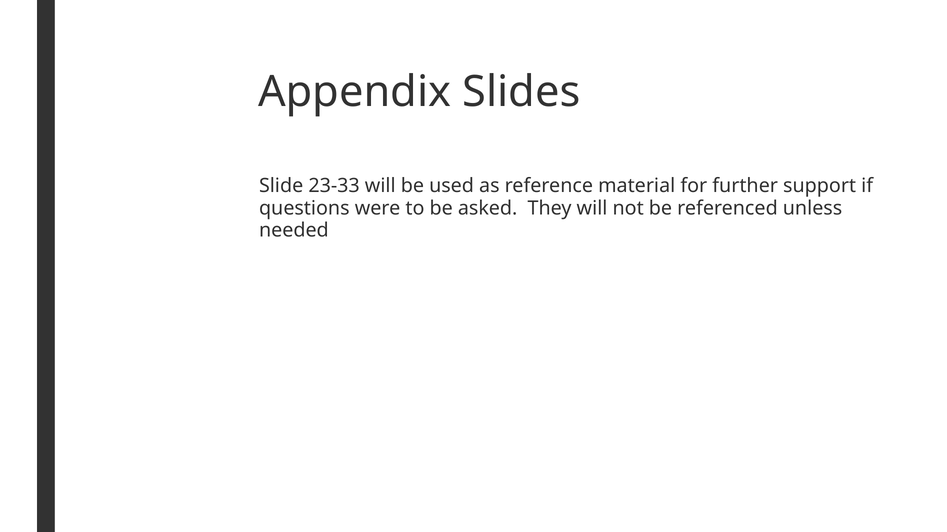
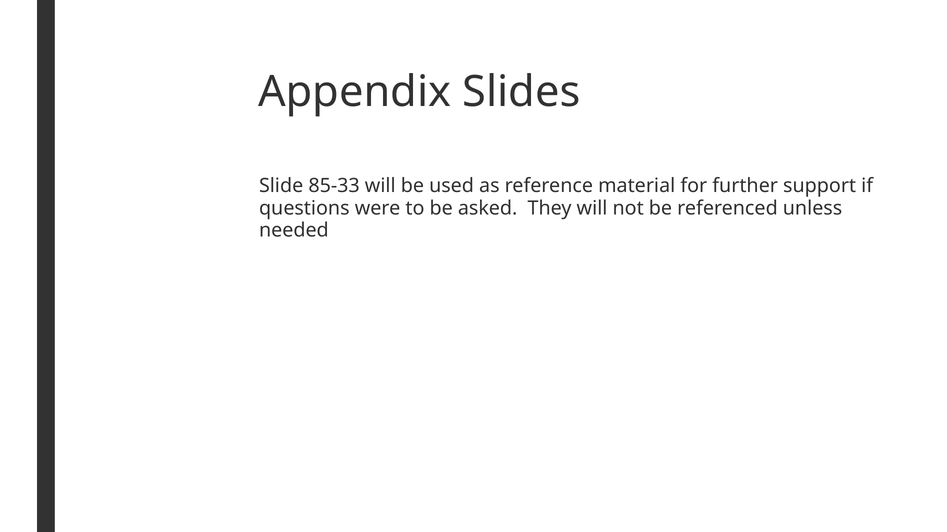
23-33: 23-33 -> 85-33 (334, 186)
